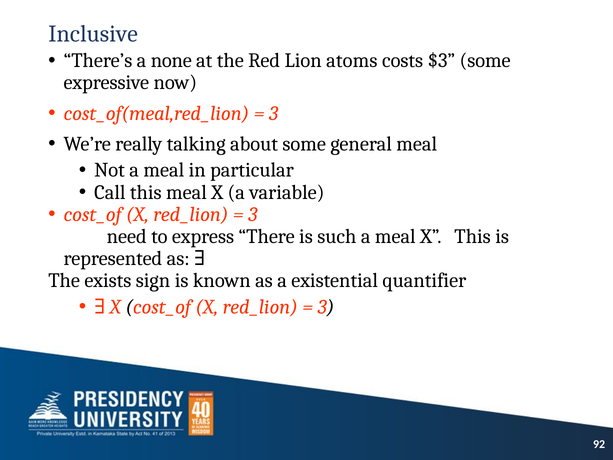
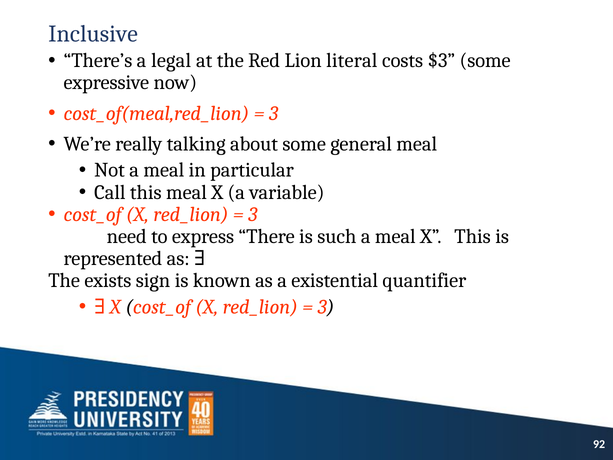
none: none -> legal (171, 61)
atoms: atoms -> literal (352, 61)
